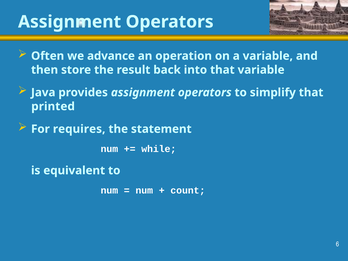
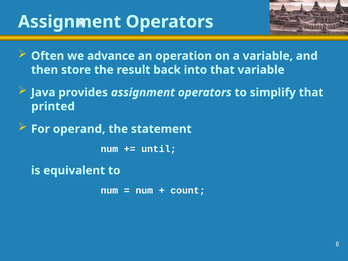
requires: requires -> operand (79, 129)
while: while -> until (159, 149)
